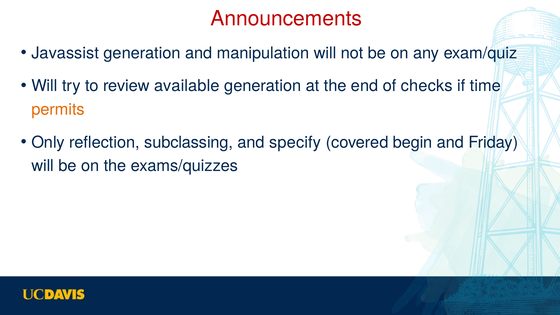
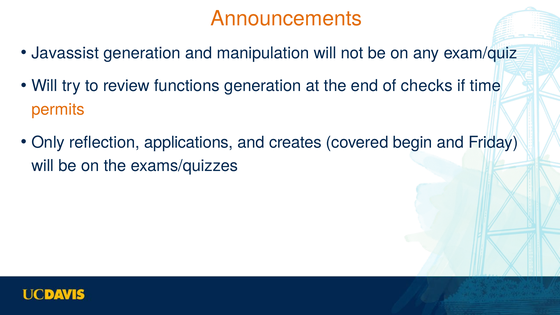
Announcements colour: red -> orange (286, 19)
available: available -> functions (187, 86)
subclassing: subclassing -> applications (189, 142)
specify: specify -> creates (295, 142)
